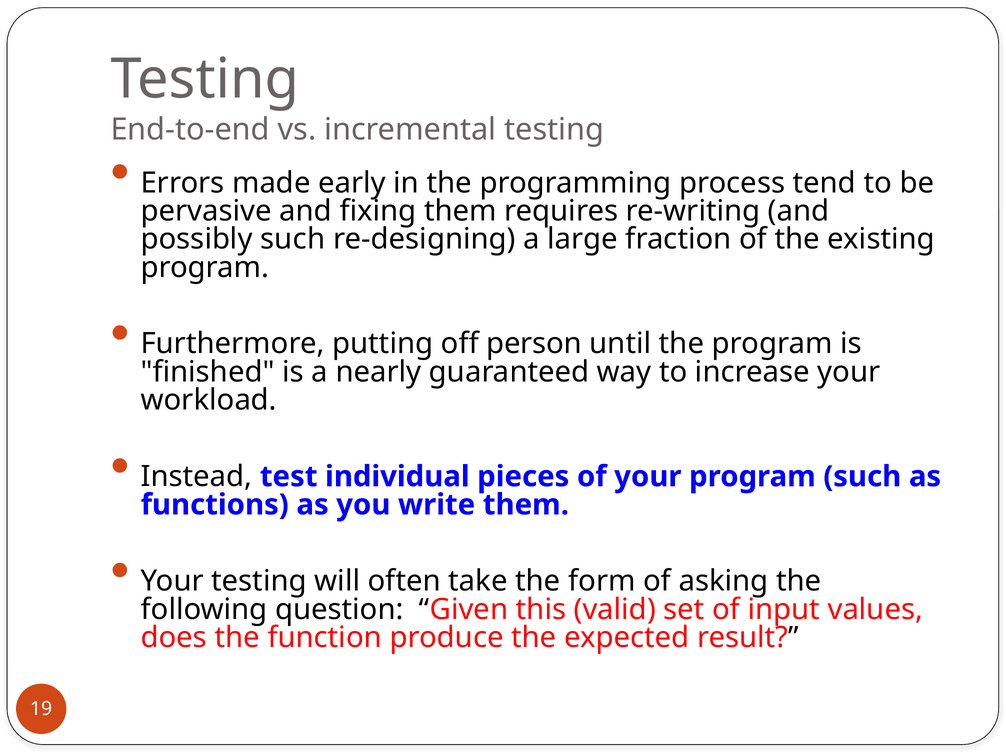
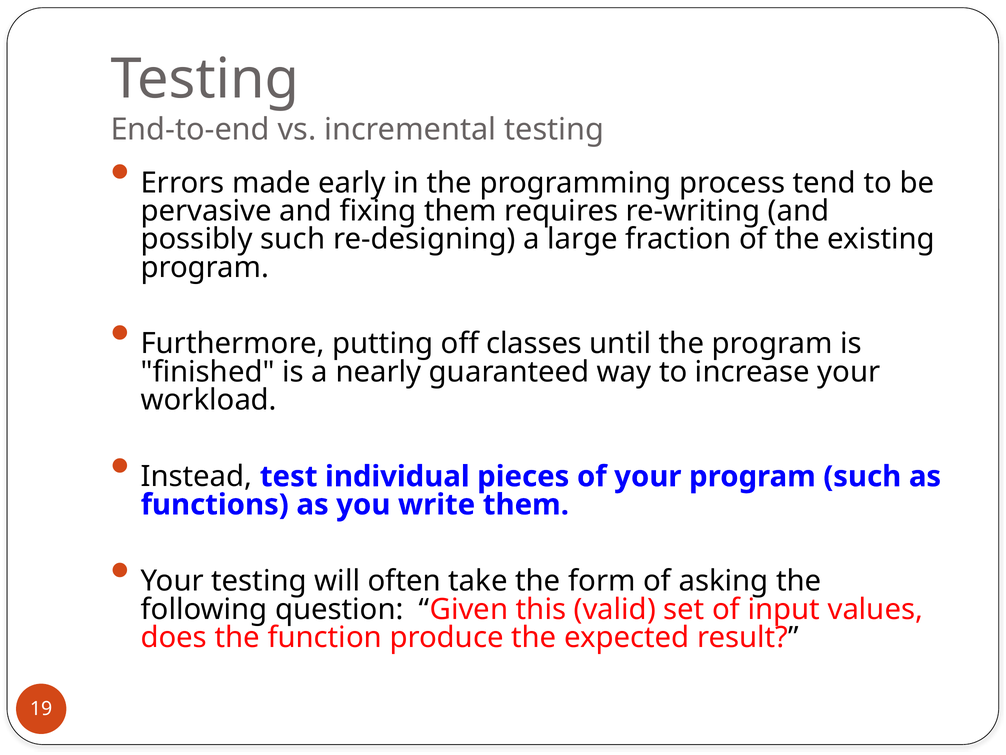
person: person -> classes (534, 344)
